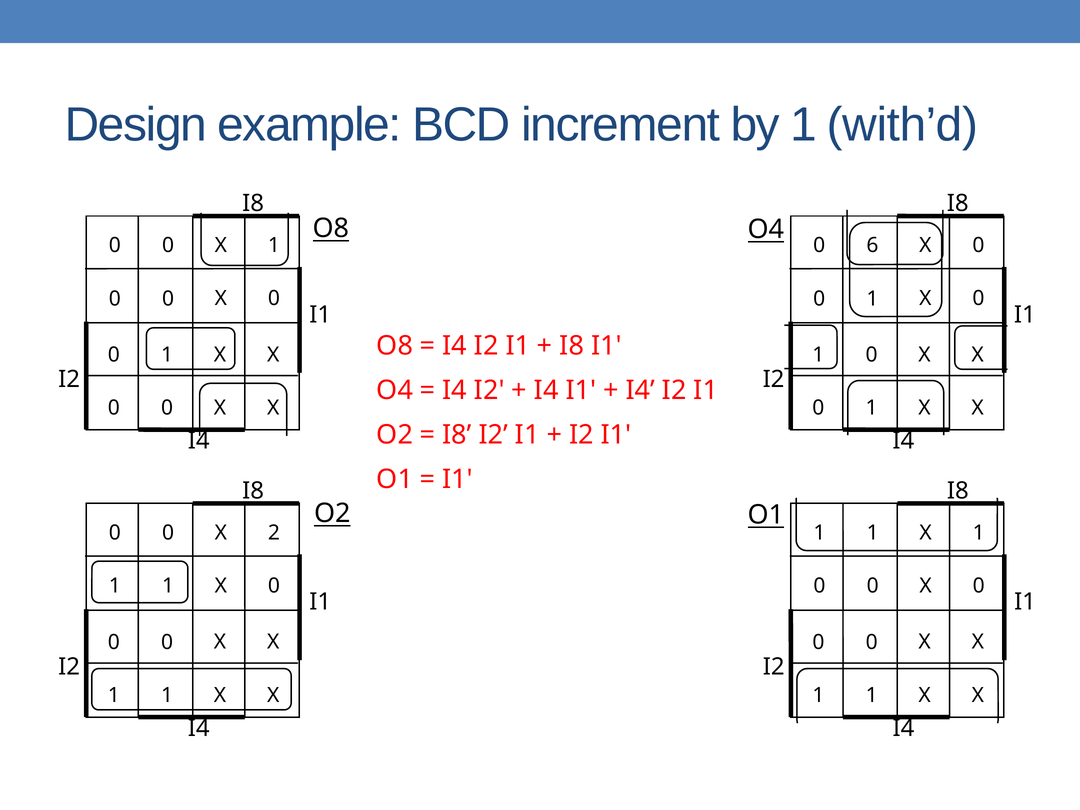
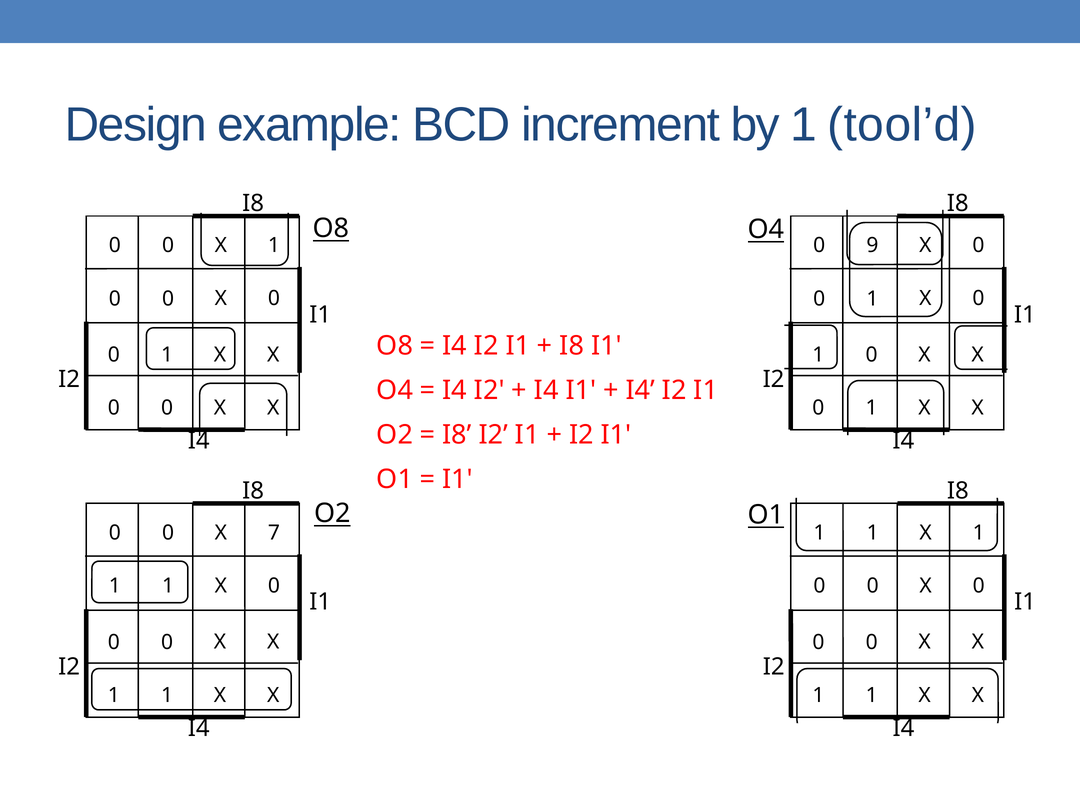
with’d: with’d -> tool’d (902, 125)
6: 6 -> 9 (872, 245)
2: 2 -> 7 (274, 533)
